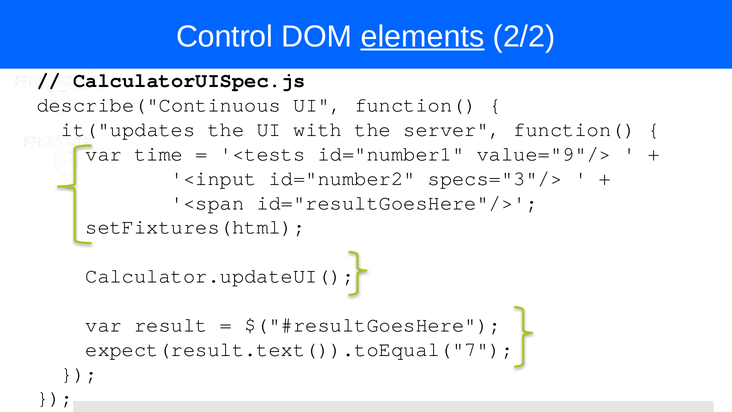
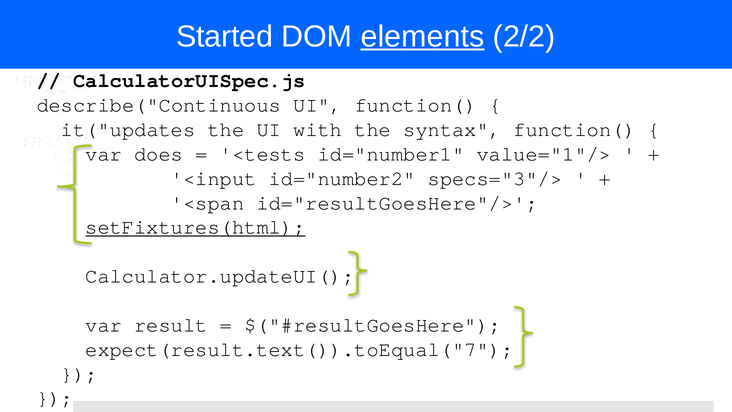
Control: Control -> Started (225, 36)
server: server -> syntax (452, 130)
time: time -> does (159, 154)
value="9"/>: value="9"/> -> value="1"/> (544, 154)
setFixtures(html underline: none -> present (195, 227)
